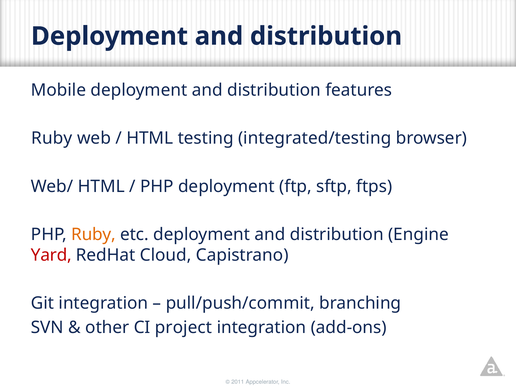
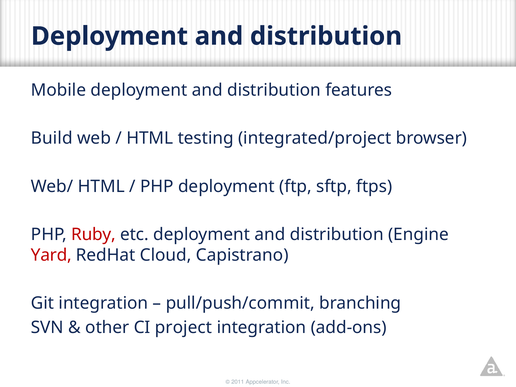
Ruby: Ruby -> Build (52, 138)
integrated/testing: integrated/testing -> integrated/project (315, 138)
Ruby colour: orange -> red (94, 235)
